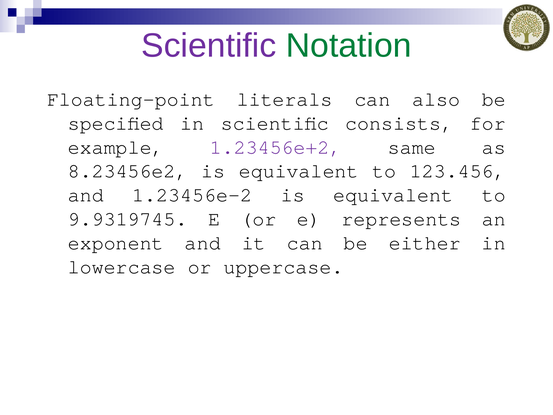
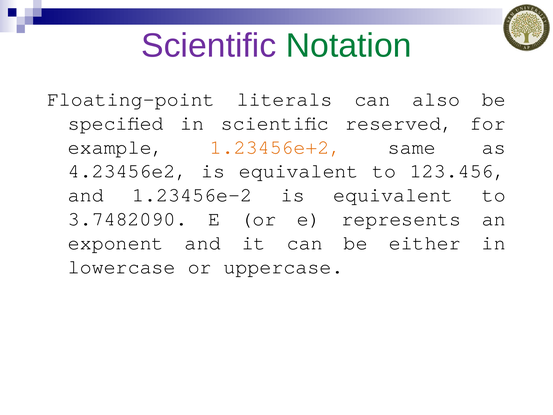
consists: consists -> reserved (399, 123)
1.23456e+2 colour: purple -> orange (276, 147)
8.23456e2: 8.23456e2 -> 4.23456e2 (128, 171)
9.9319745: 9.9319745 -> 3.7482090 (128, 219)
